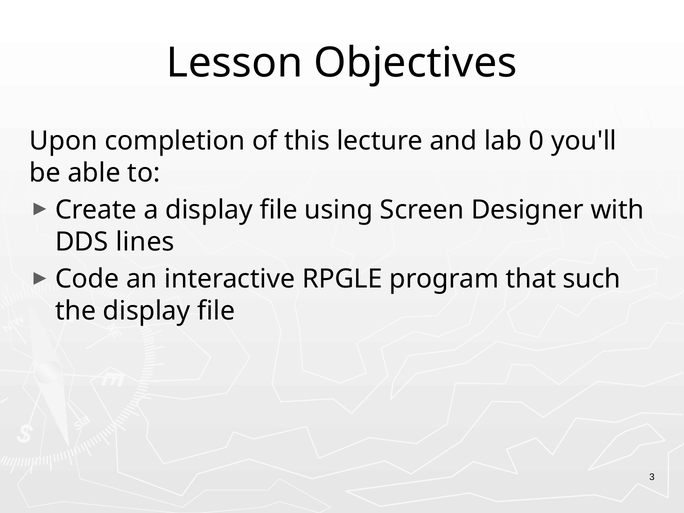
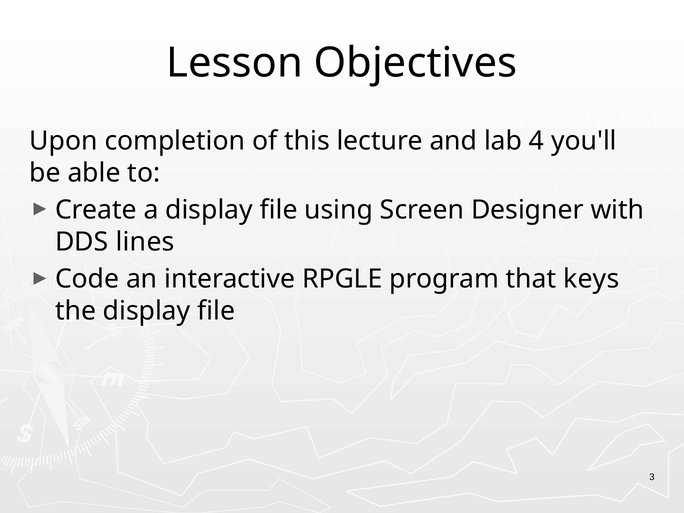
0: 0 -> 4 (537, 141)
such: such -> keys (591, 279)
